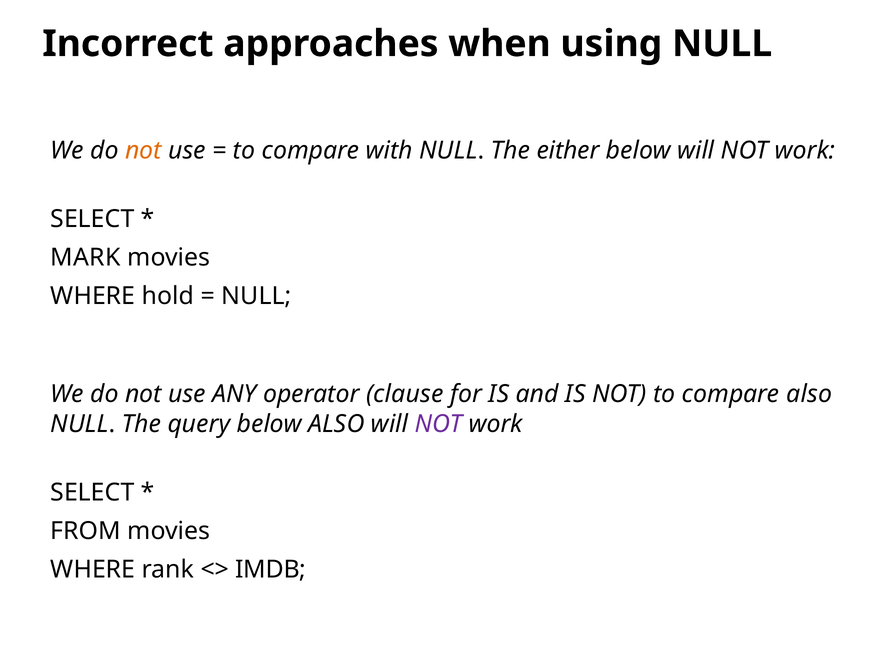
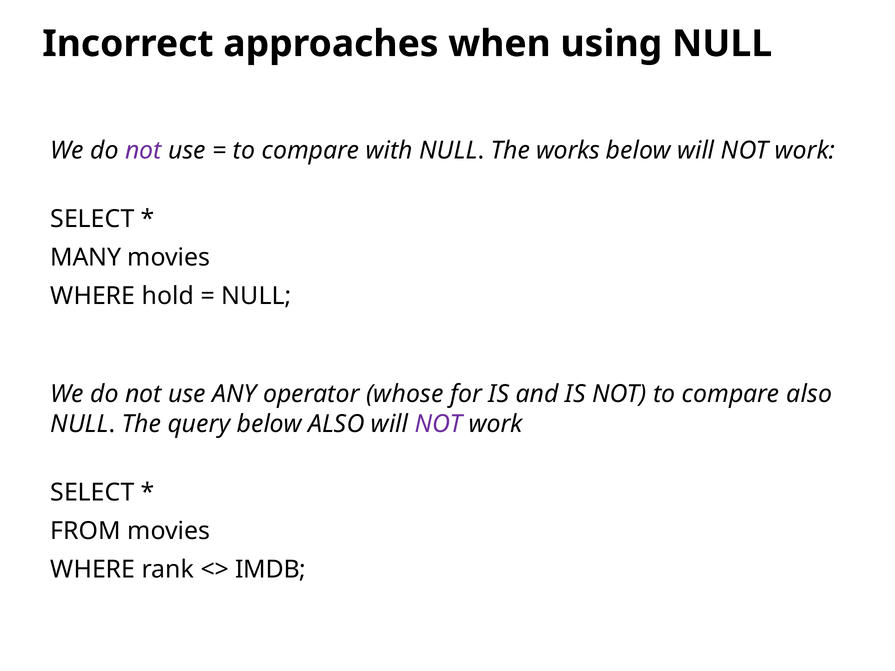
not colour: orange -> purple (143, 151)
either: either -> works (568, 151)
MARK: MARK -> MANY (86, 258)
clause: clause -> whose (405, 394)
